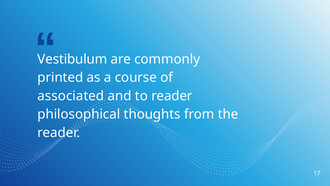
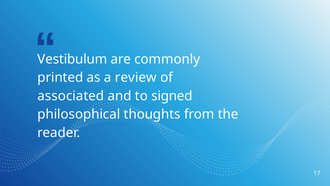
course: course -> review (136, 77)
to reader: reader -> signed (172, 96)
